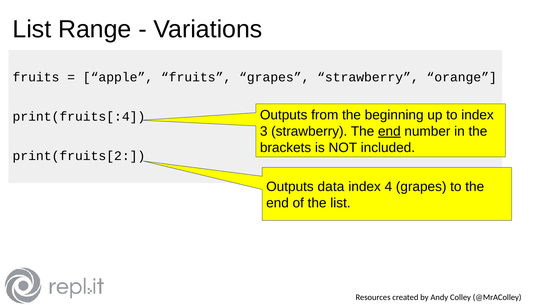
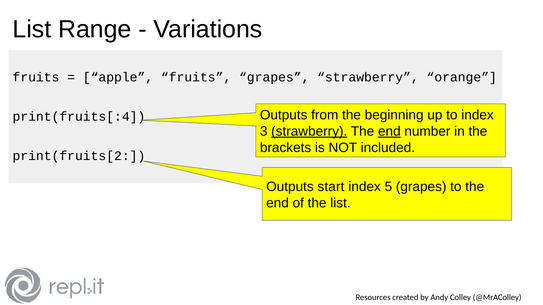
strawberry underline: none -> present (309, 132)
data: data -> start (331, 187)
4: 4 -> 5 (388, 187)
